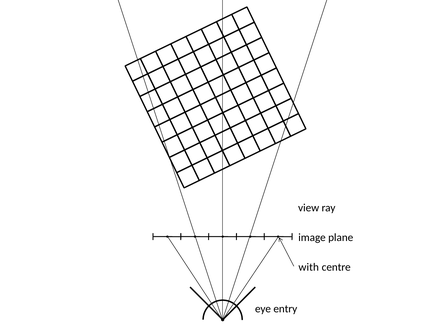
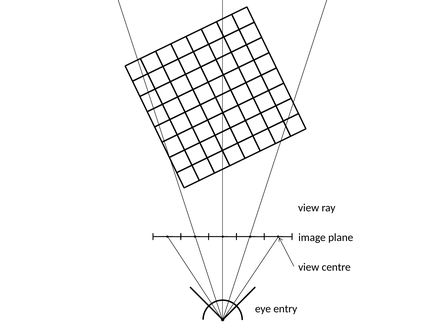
with: with -> view (309, 267)
